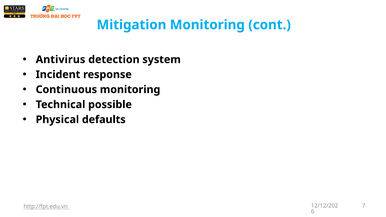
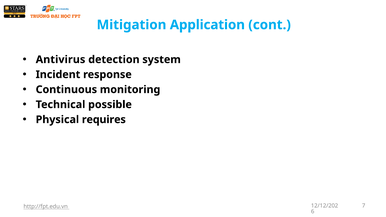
Mitigation Monitoring: Monitoring -> Application (207, 25)
defaults: defaults -> requires (104, 120)
